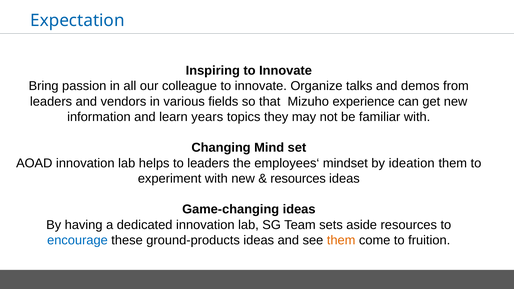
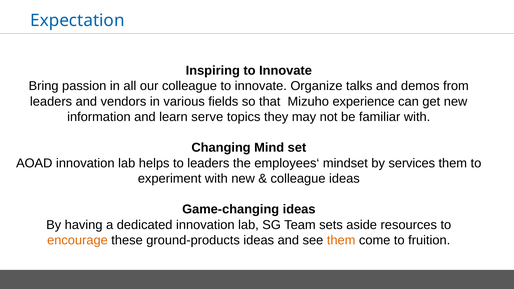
years: years -> serve (207, 117)
ideation: ideation -> services (412, 163)
resources: resources -> colleague (298, 179)
encourage colour: blue -> orange (77, 240)
